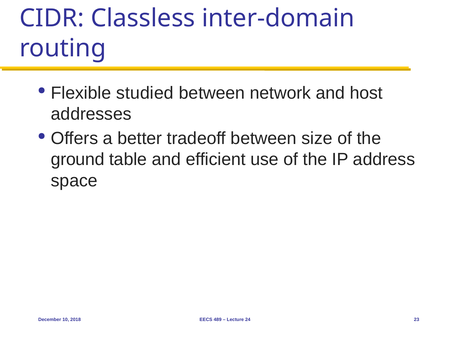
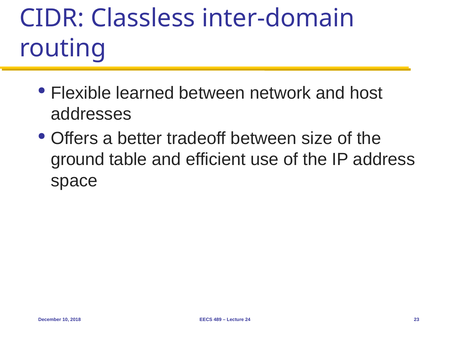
studied: studied -> learned (145, 93)
